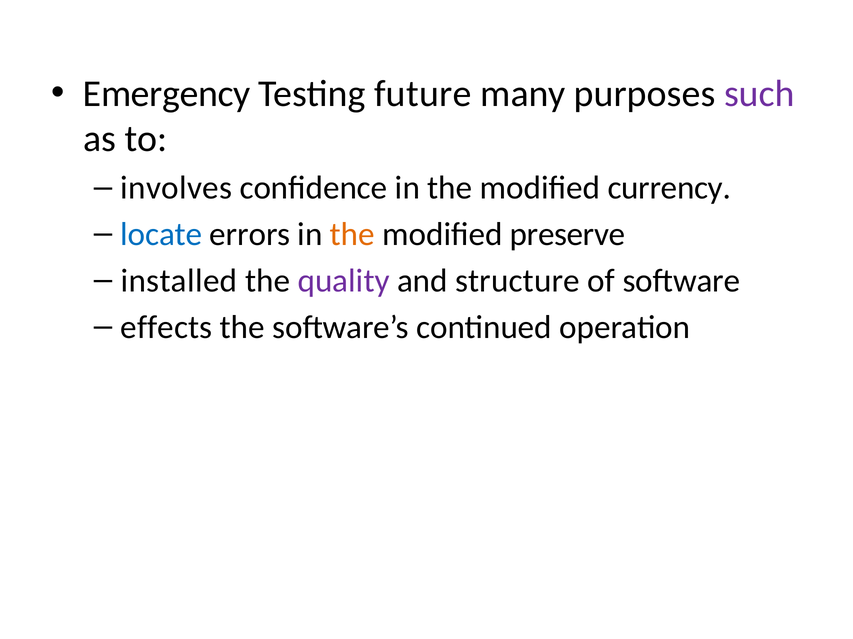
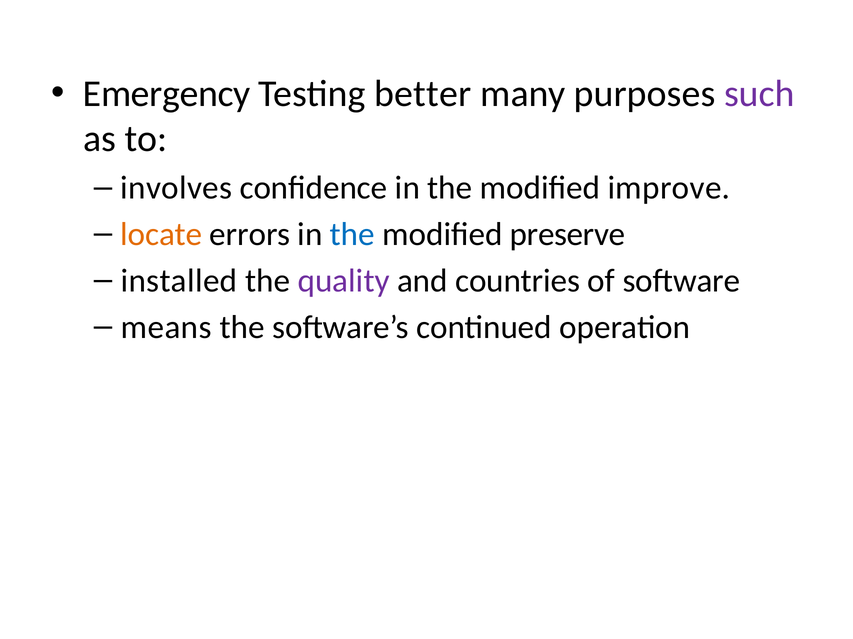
future: future -> better (423, 94)
currency: currency -> improve (669, 188)
locate colour: blue -> orange (161, 235)
the colour: orange -> blue (352, 235)
structure: structure -> countries (518, 281)
effects: effects -> means (166, 328)
